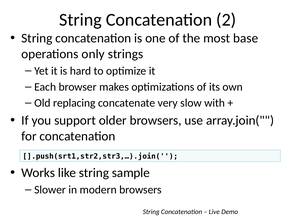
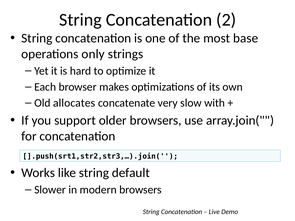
replacing: replacing -> allocates (74, 103)
sample: sample -> default (131, 173)
